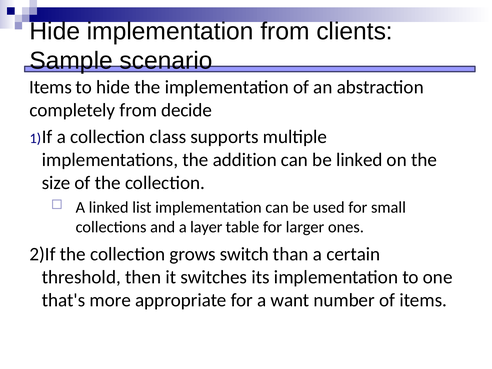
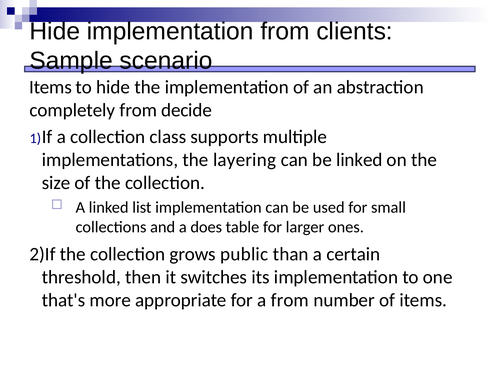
addition: addition -> layering (245, 160)
layer: layer -> does (206, 227)
switch: switch -> public (244, 254)
a want: want -> from (290, 300)
